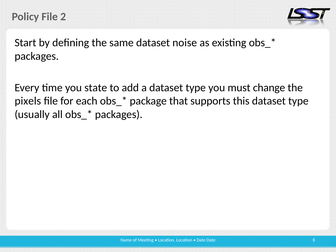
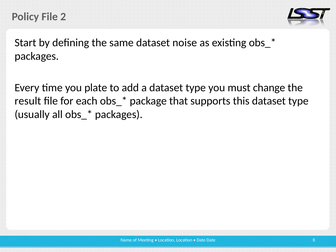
state: state -> plate (96, 88)
pixels: pixels -> result (28, 101)
